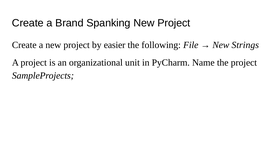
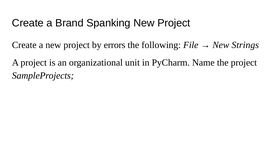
easier: easier -> errors (115, 45)
